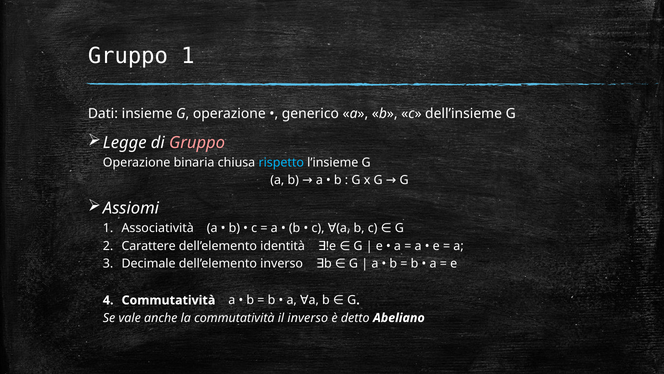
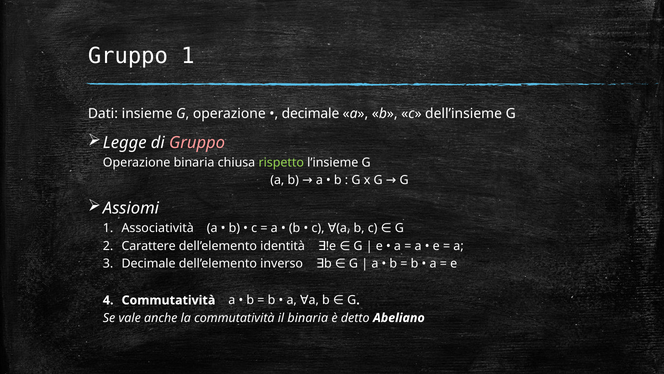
generico: generico -> decimale (310, 114)
rispetto colour: light blue -> light green (281, 162)
il inverso: inverso -> binaria (308, 318)
